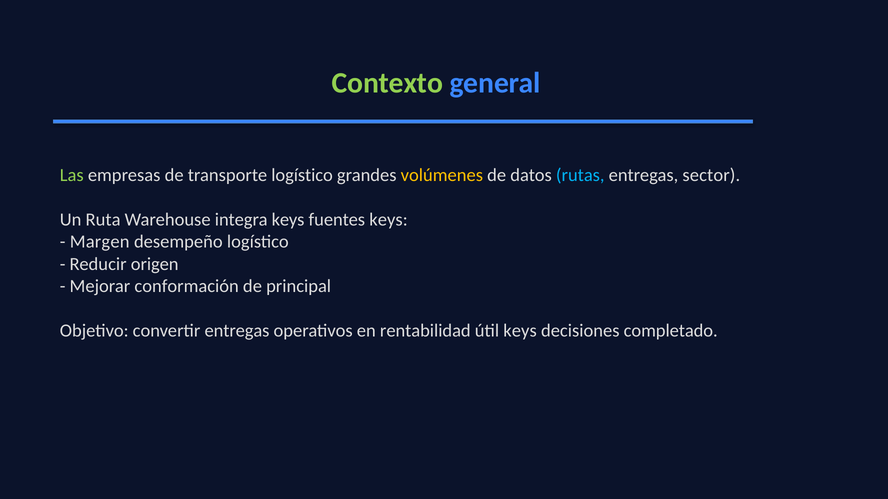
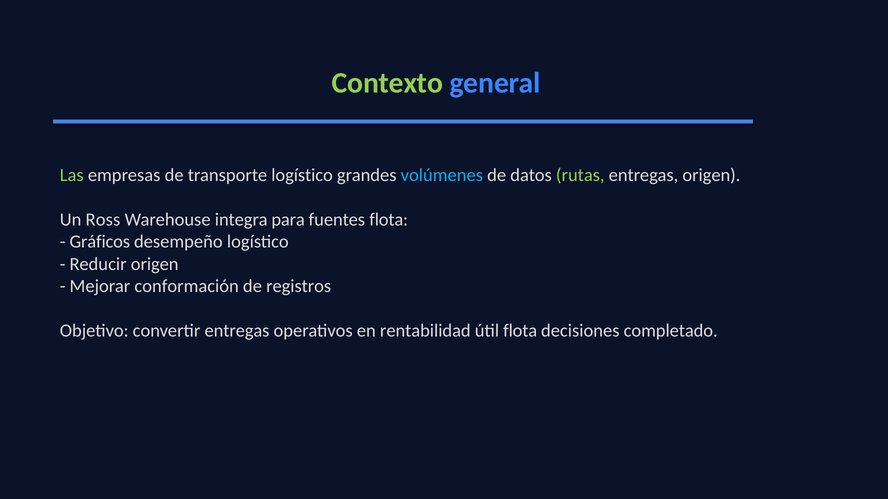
volúmenes colour: yellow -> light blue (442, 176)
rutas colour: light blue -> light green (580, 176)
entregas sector: sector -> origen (711, 176)
Ruta: Ruta -> Ross (103, 220)
integra keys: keys -> para (288, 220)
fuentes keys: keys -> flota (389, 220)
Margen: Margen -> Gráficos (100, 242)
principal: principal -> registros (299, 287)
útil keys: keys -> flota (520, 331)
